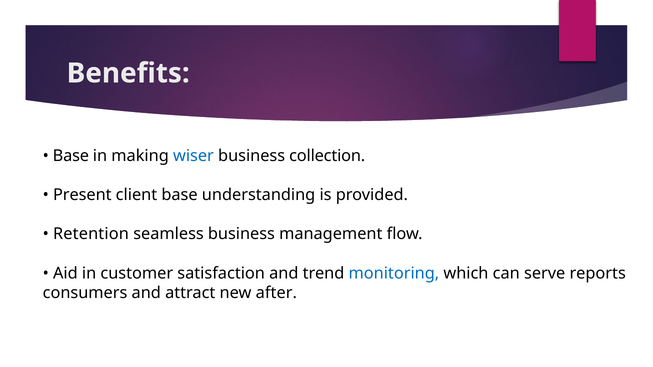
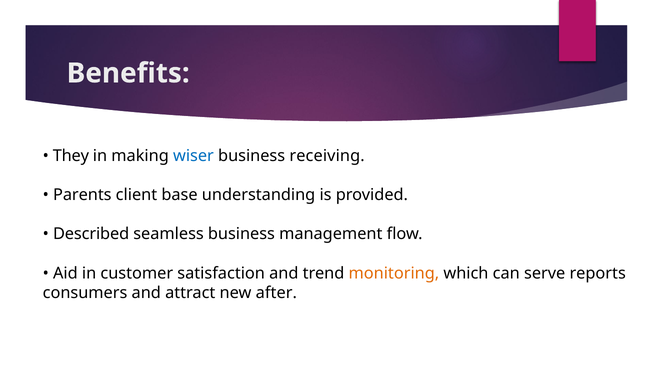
Base: Base -> They (71, 156)
collection: collection -> receiving (327, 156)
Present: Present -> Parents (82, 195)
Retention: Retention -> Described (91, 234)
monitoring colour: blue -> orange (394, 273)
